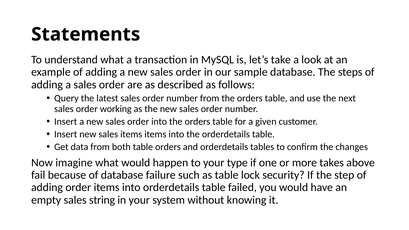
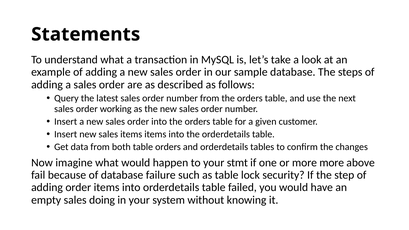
type: type -> stmt (237, 163)
more takes: takes -> more (332, 163)
string: string -> doing (102, 200)
